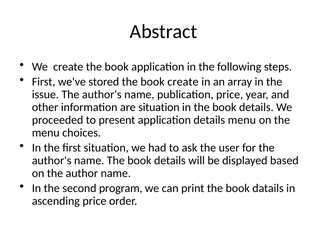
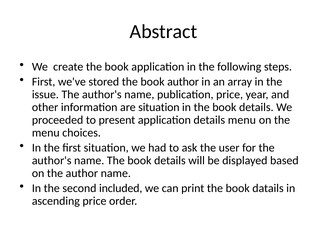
book create: create -> author (183, 82)
program: program -> included (121, 188)
